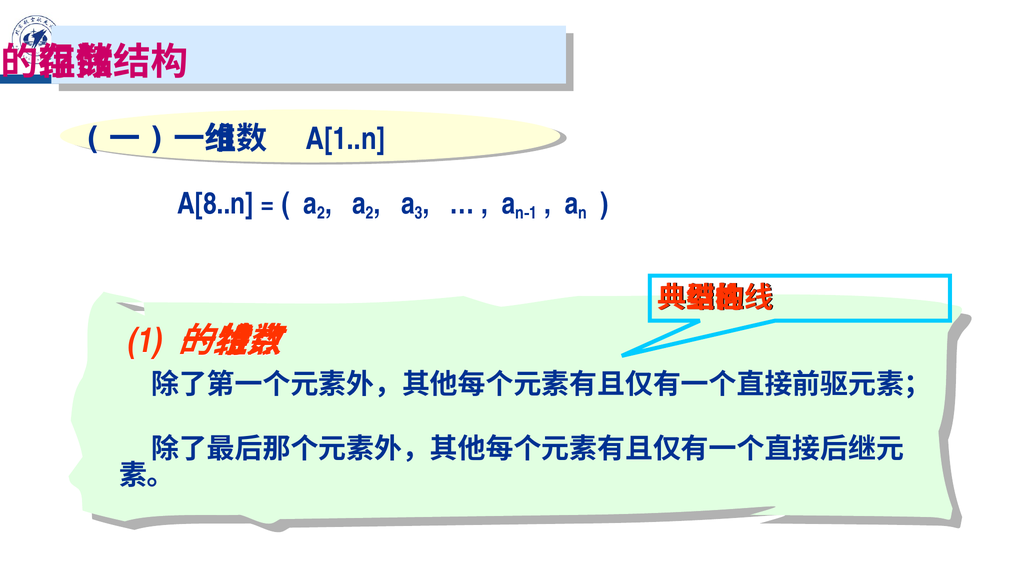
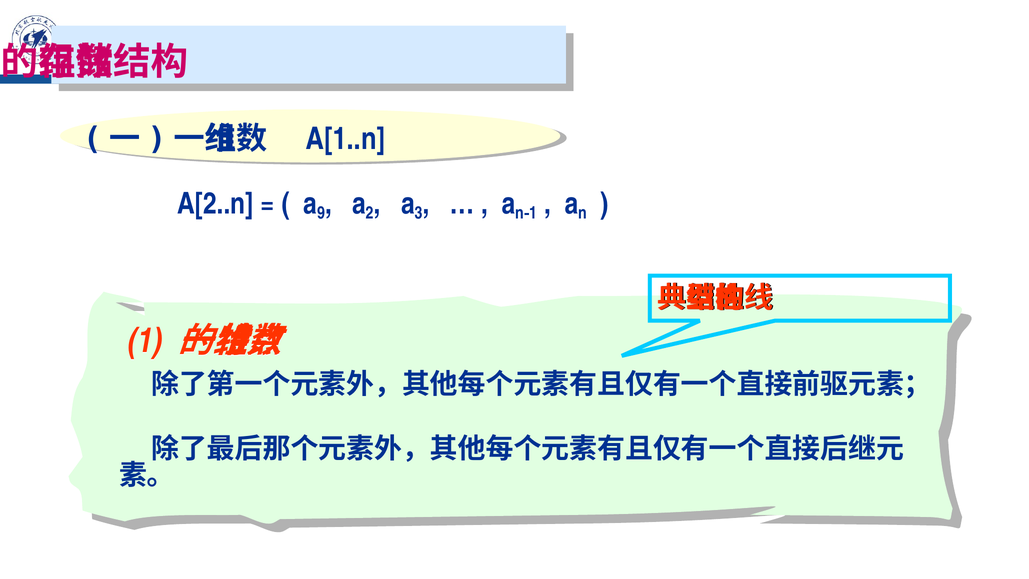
A[8..n: A[8..n -> A[2..n (215, 204)
2: 2 -> 9 (321, 213)
